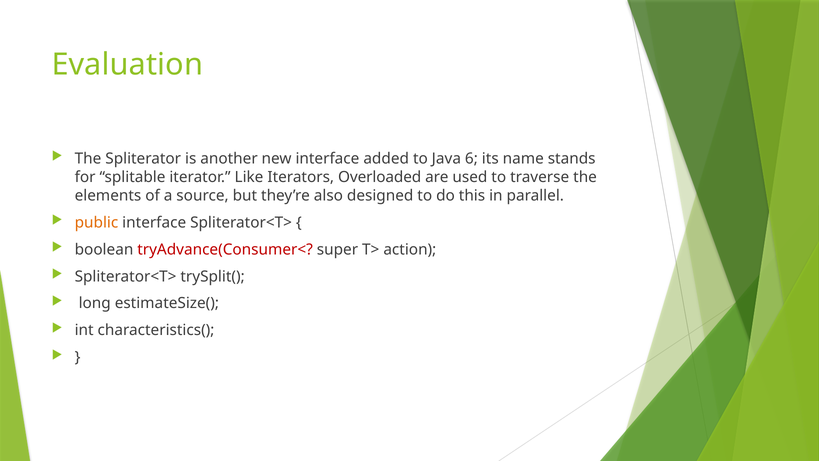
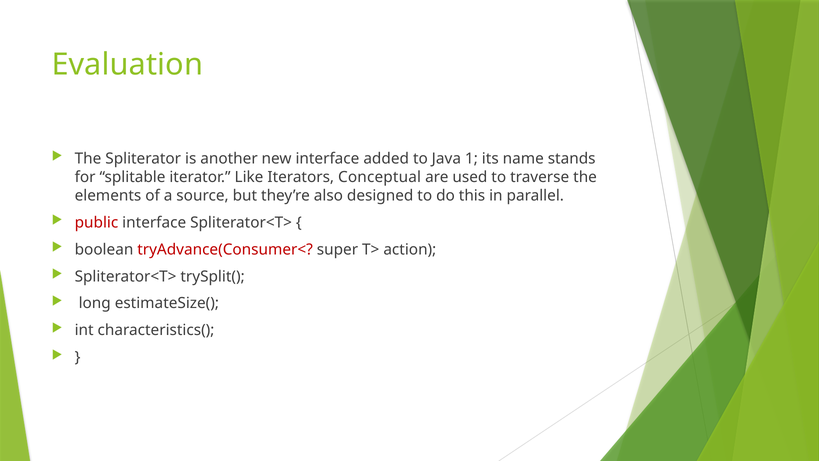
6: 6 -> 1 (471, 159)
Overloaded: Overloaded -> Conceptual (380, 177)
public colour: orange -> red (96, 222)
